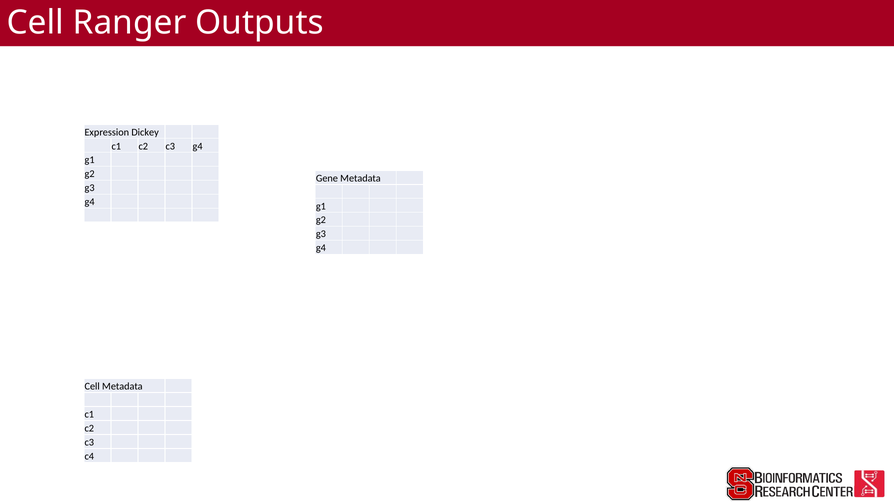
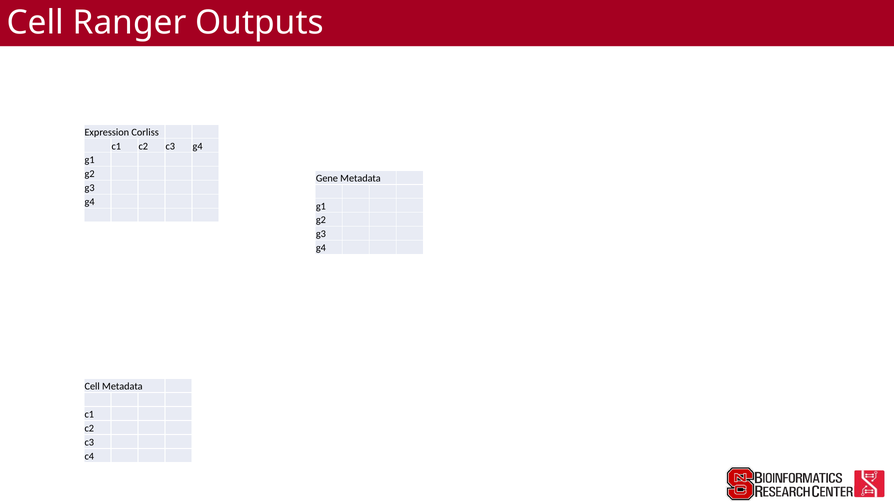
Dickey: Dickey -> Corliss (145, 132)
